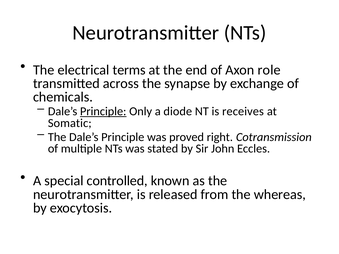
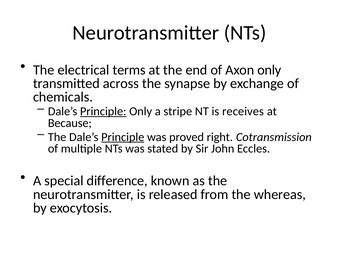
Axon role: role -> only (269, 70)
diode: diode -> stripe (178, 112)
Somatic: Somatic -> Because (70, 123)
Principle underline: none -> present (123, 137)
controlled: controlled -> difference (117, 181)
